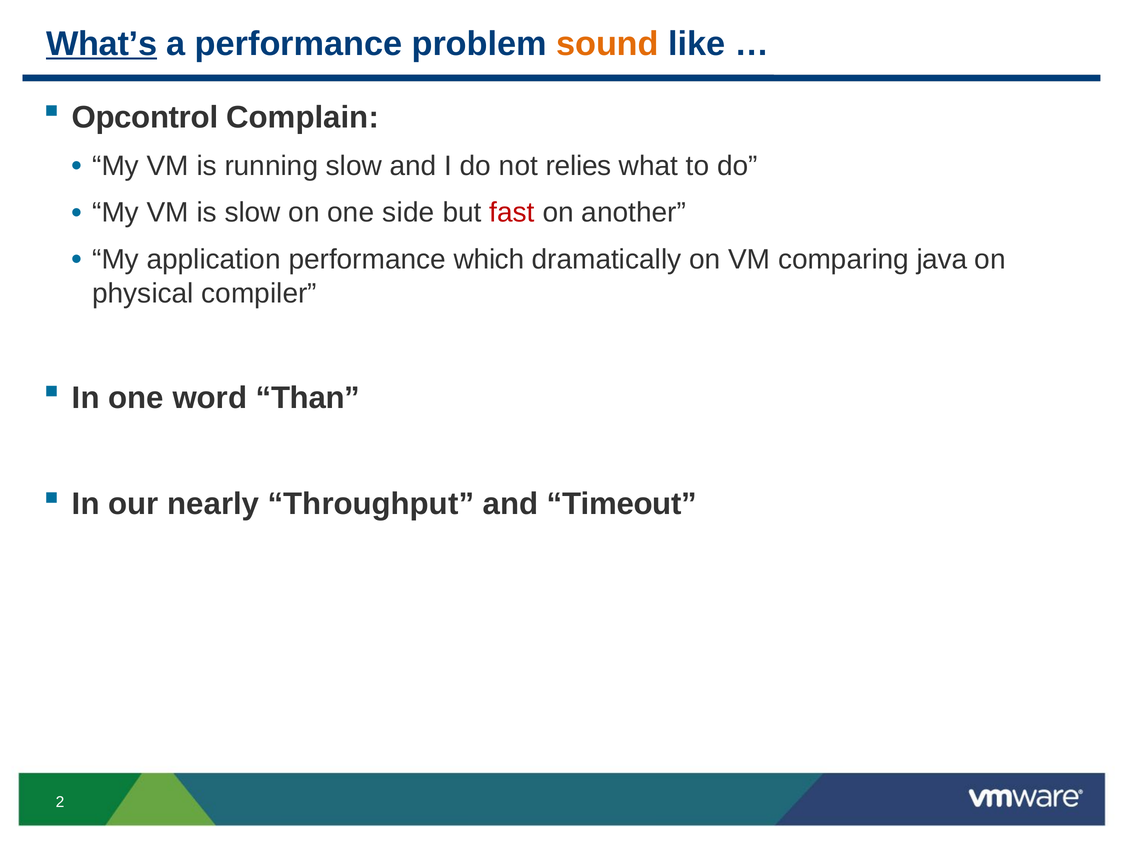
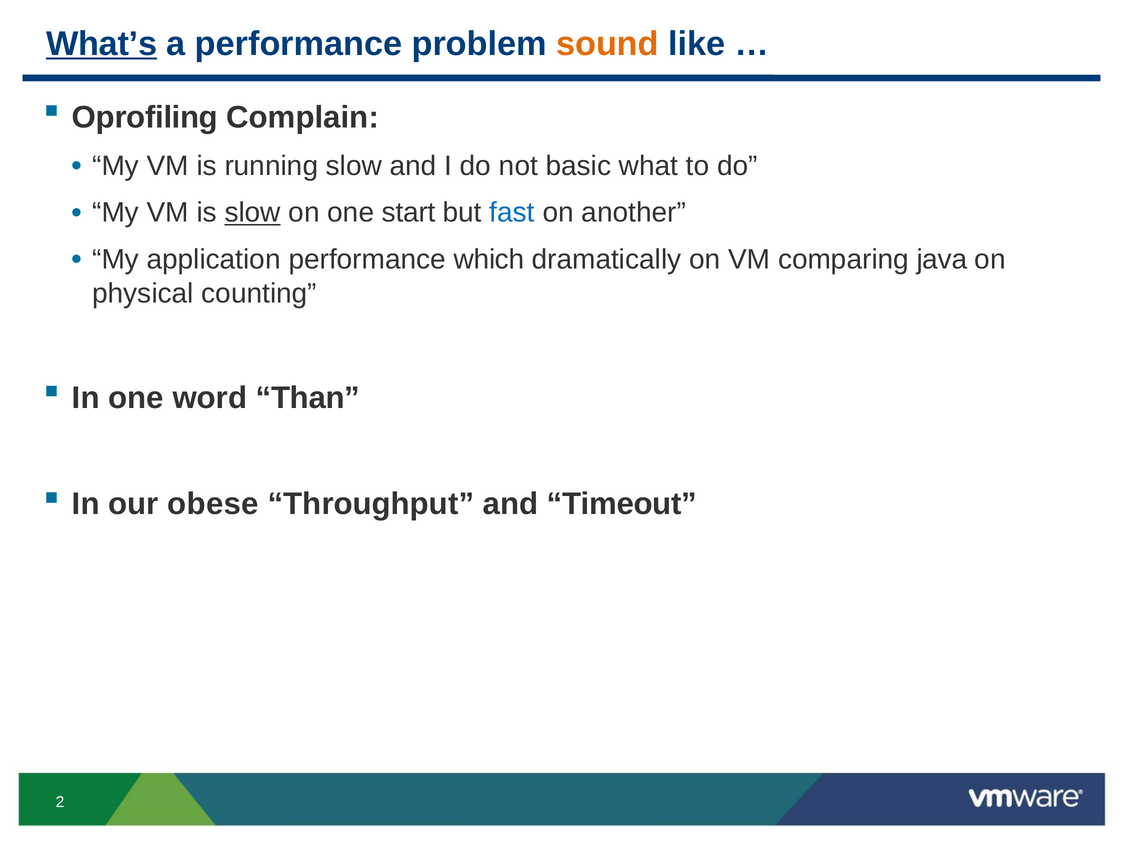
Opcontrol: Opcontrol -> Oprofiling (145, 117)
relies: relies -> basic (578, 166)
slow underline: none -> present (253, 213)
side: side -> start (409, 213)
fast colour: red -> blue (512, 213)
compiler: compiler -> counting (259, 294)
nearly: nearly -> obese (213, 504)
